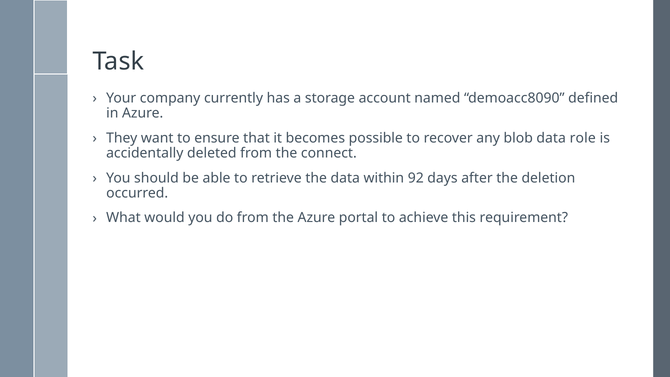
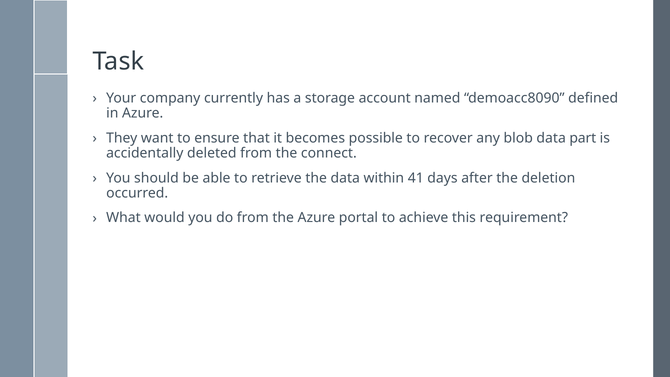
role: role -> part (583, 138)
92: 92 -> 41 (416, 178)
